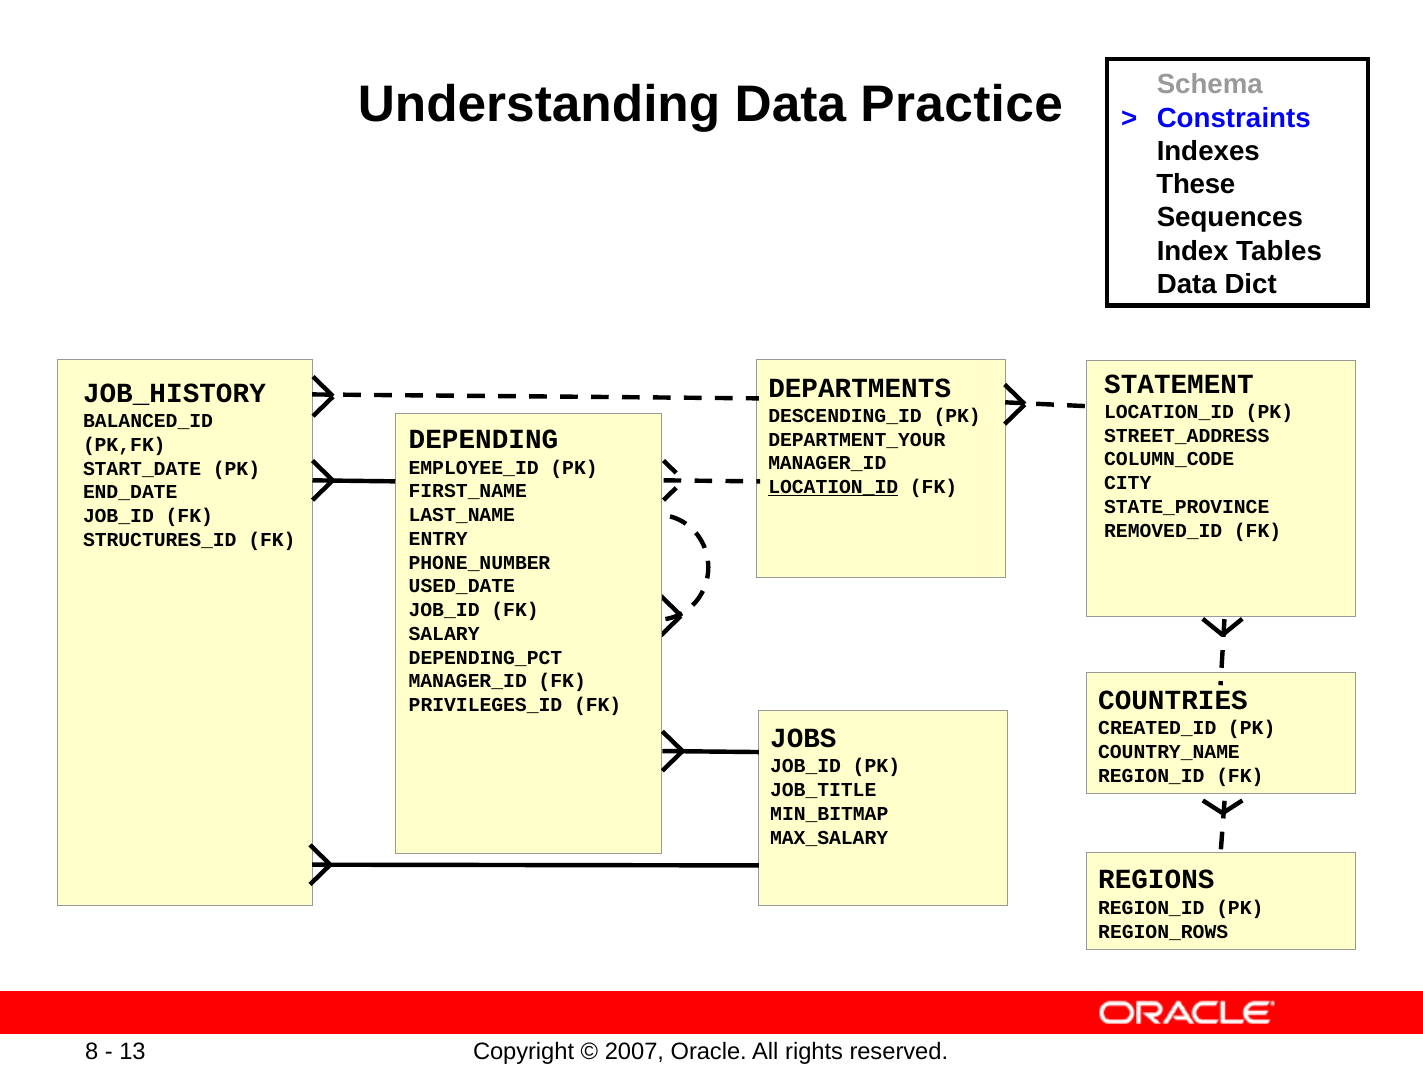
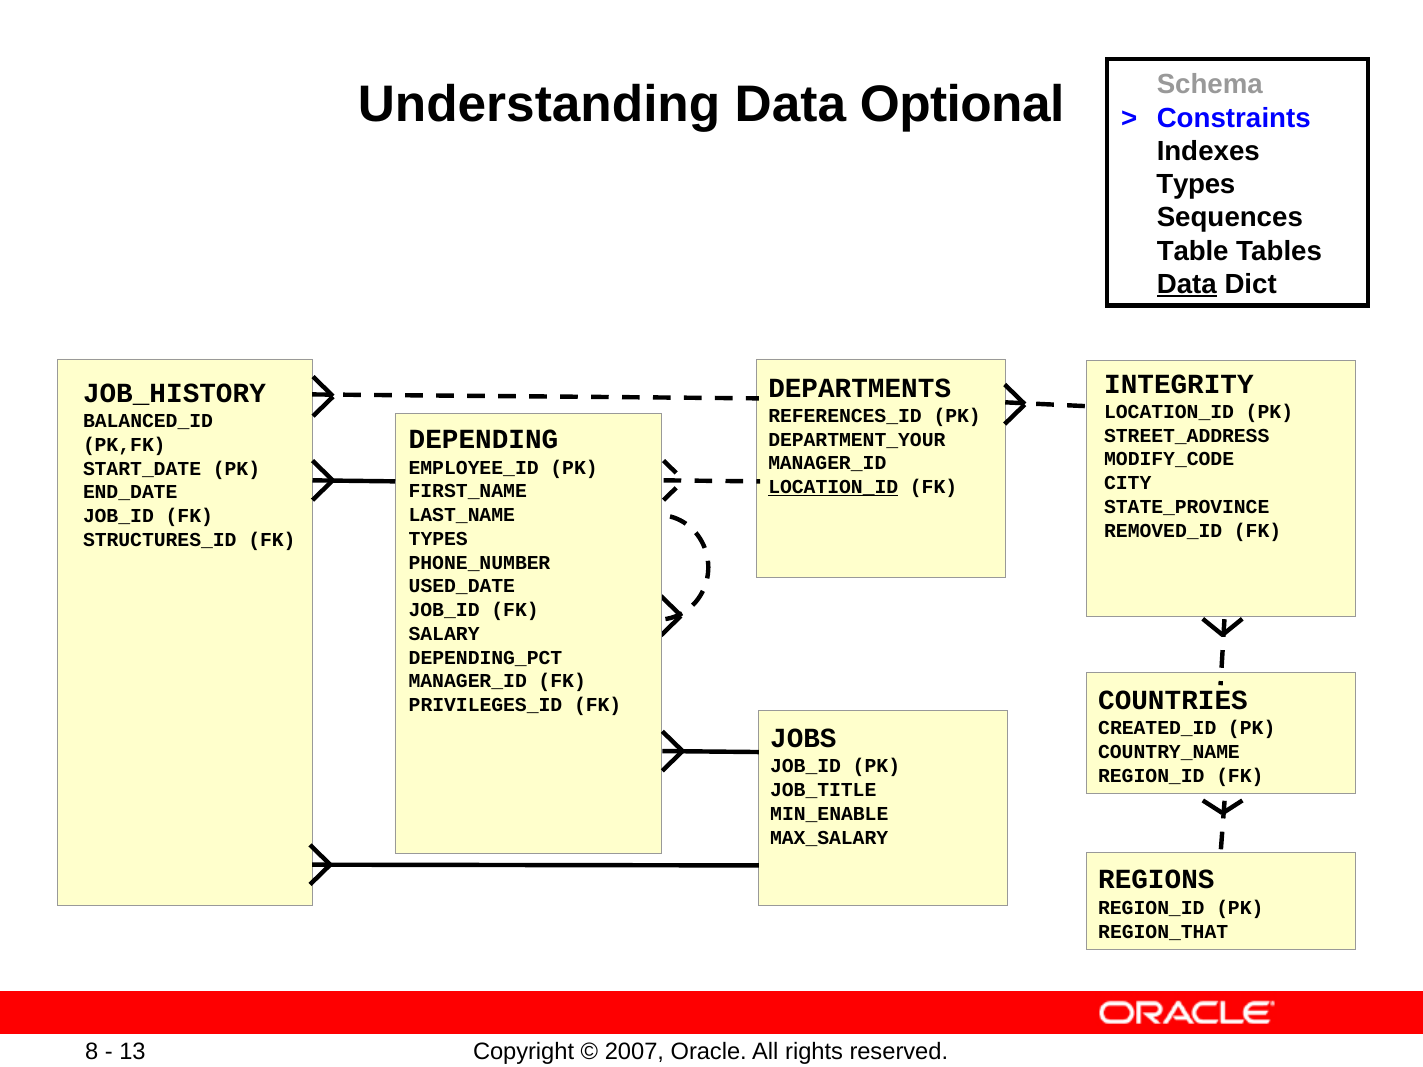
Practice: Practice -> Optional (962, 105)
These: These -> Types (1196, 184)
Index: Index -> Table (1193, 251)
Data underline: none -> present (1187, 284)
STATEMENT: STATEMENT -> INTEGRITY (1179, 384)
DESCENDING_ID: DESCENDING_ID -> REFERENCES_ID (845, 416)
COLUMN_CODE: COLUMN_CODE -> MODIFY_CODE (1169, 459)
ENTRY: ENTRY -> TYPES (438, 539)
MIN_BITMAP: MIN_BITMAP -> MIN_ENABLE (829, 814)
REGION_ROWS: REGION_ROWS -> REGION_THAT (1163, 932)
